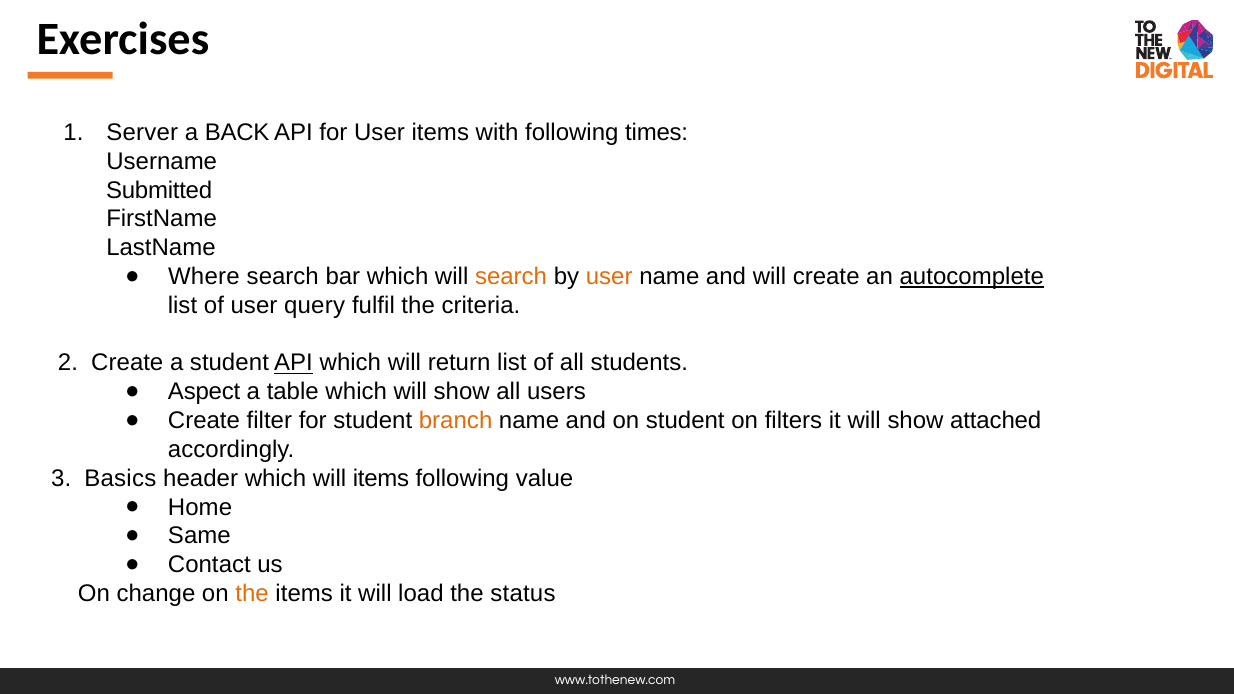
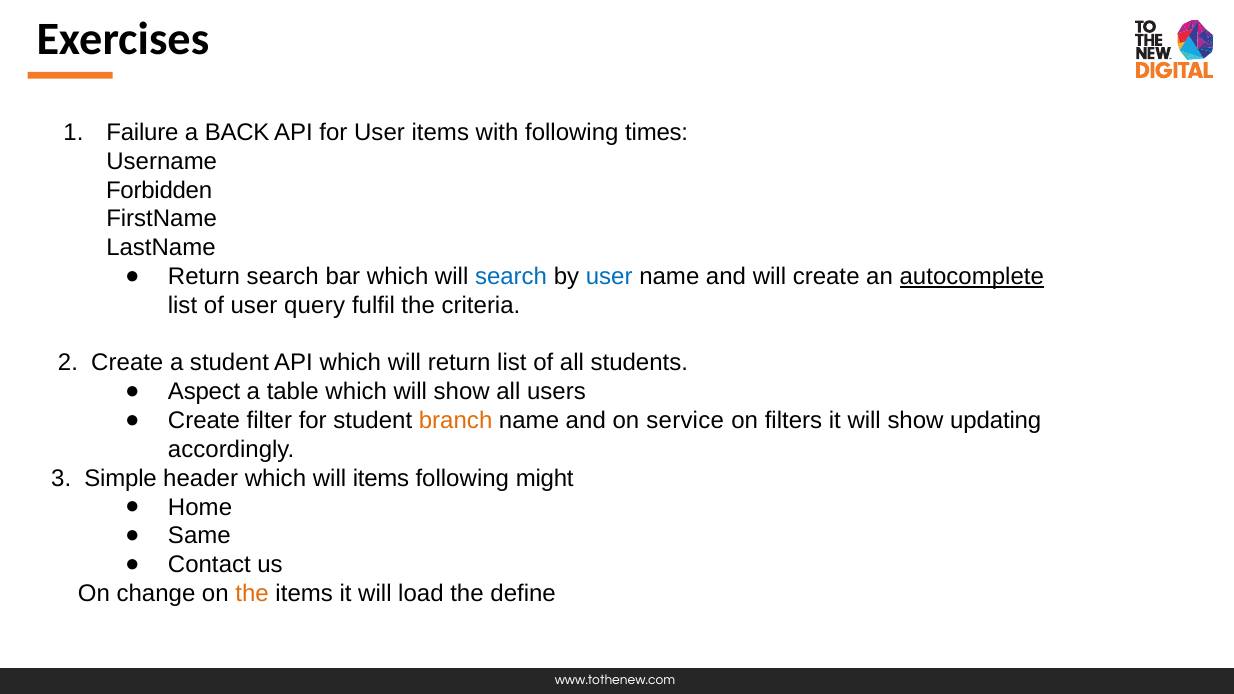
Server: Server -> Failure (142, 133)
Submitted: Submitted -> Forbidden (159, 190)
Where: Where -> Return (204, 277)
search colour: orange -> blue (511, 277)
user colour: orange -> blue (609, 277)
API underline: present -> none (294, 363)
on student: student -> service (685, 421)
attached: attached -> updating (996, 421)
Basics: Basics -> Simple (121, 478)
value: value -> might (545, 478)
status: status -> define (523, 594)
